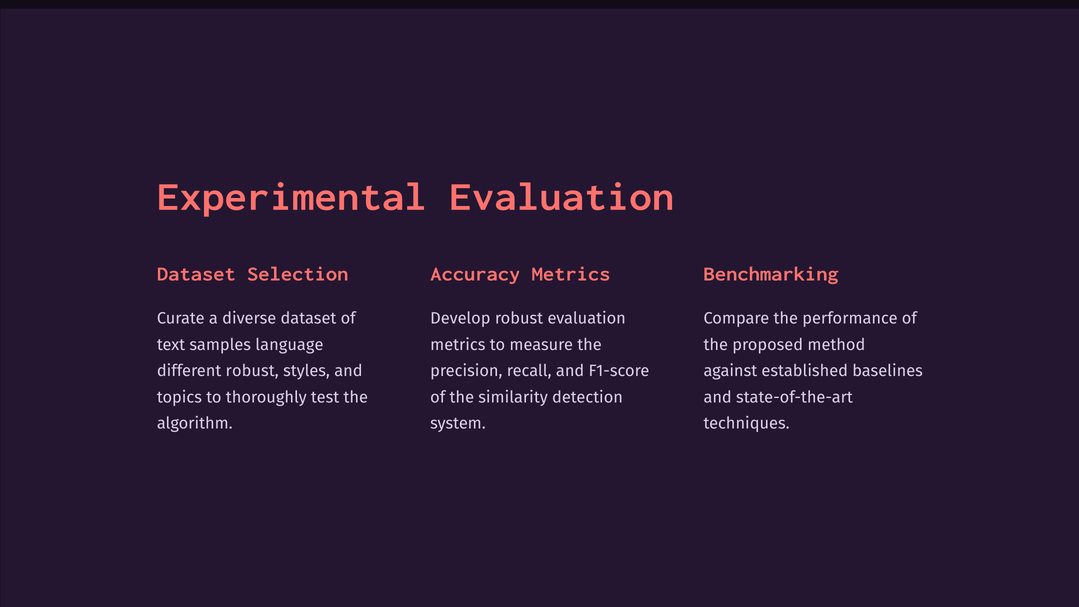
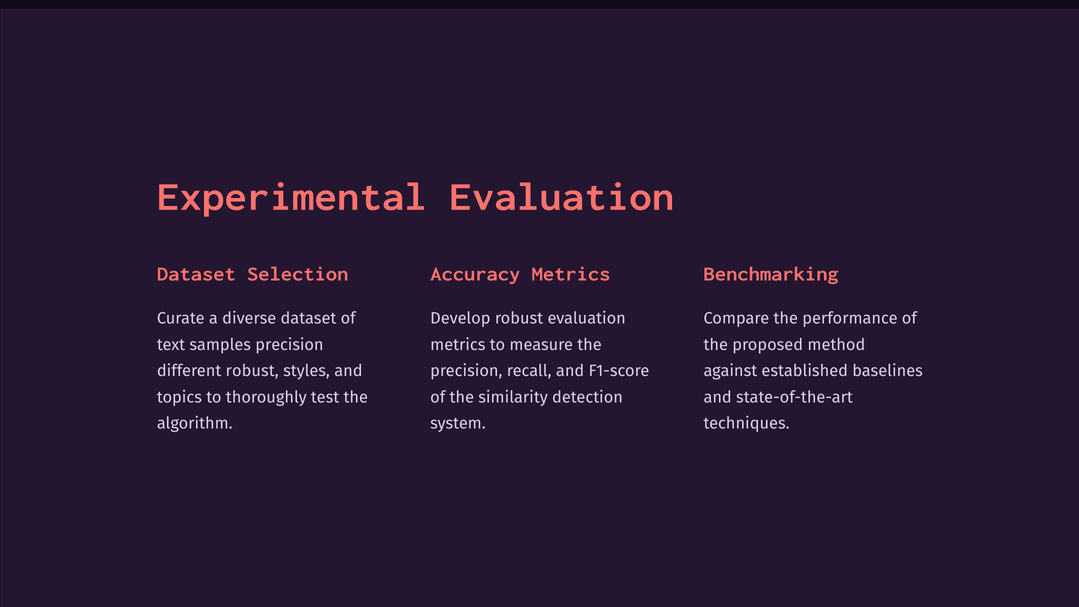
samples language: language -> precision (289, 345)
